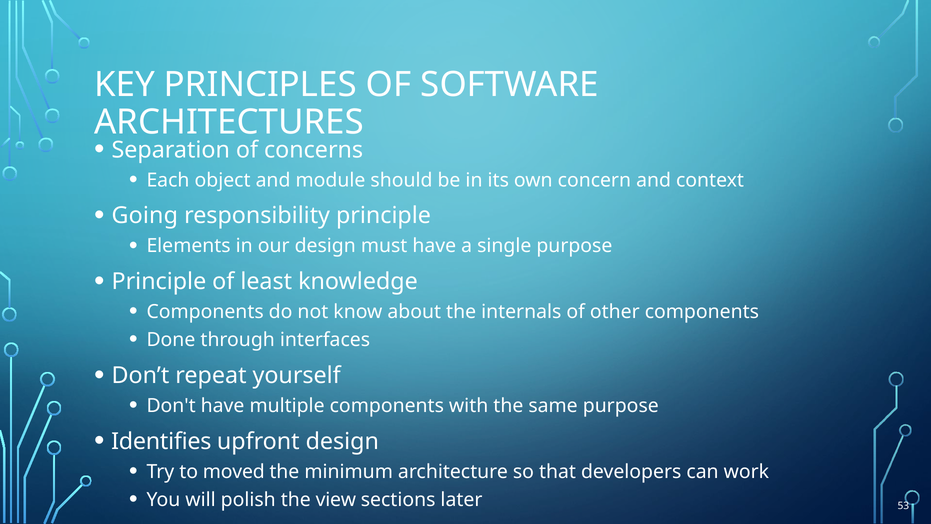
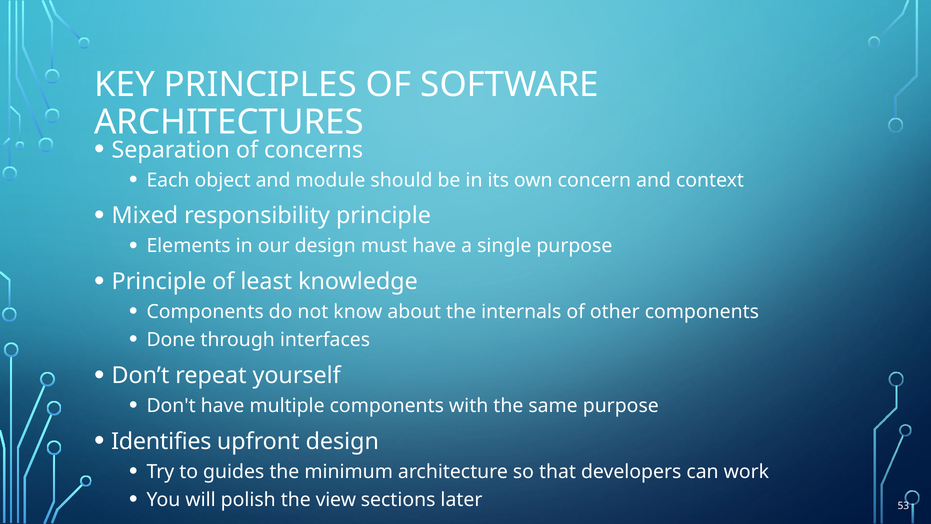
Going: Going -> Mixed (145, 216)
moved: moved -> guides (234, 471)
